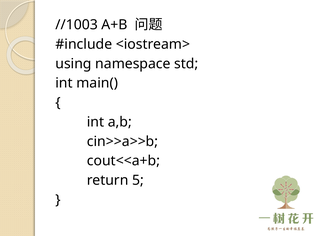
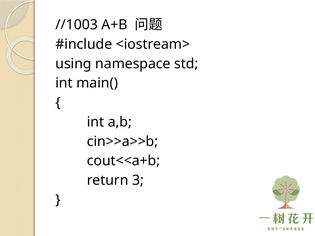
5: 5 -> 3 (138, 180)
